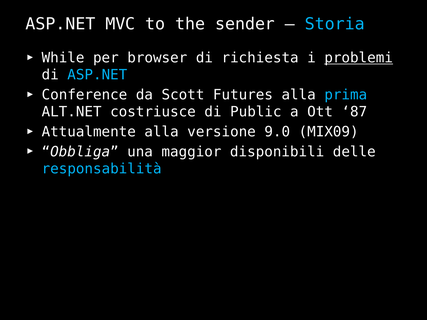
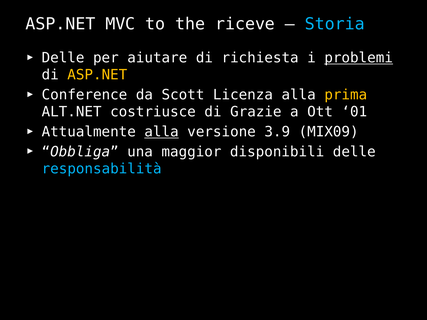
sender: sender -> riceve (245, 24)
While: While -> Delle (63, 58)
browser: browser -> aiutare (157, 58)
ASP.NET colour: light blue -> yellow (97, 75)
Futures: Futures -> Licenza (243, 95)
prima colour: light blue -> yellow (346, 95)
Public: Public -> Grazie (256, 112)
87: 87 -> 01 (354, 112)
alla underline: none -> present (162, 132)
9.0: 9.0 -> 3.9 (277, 132)
